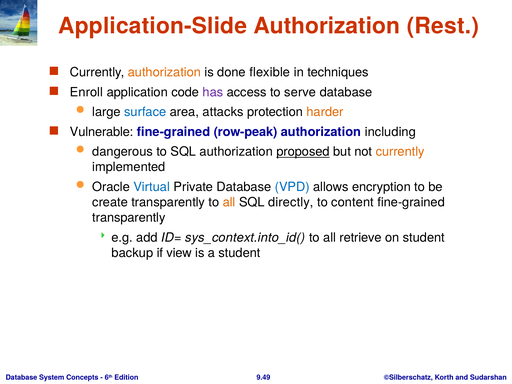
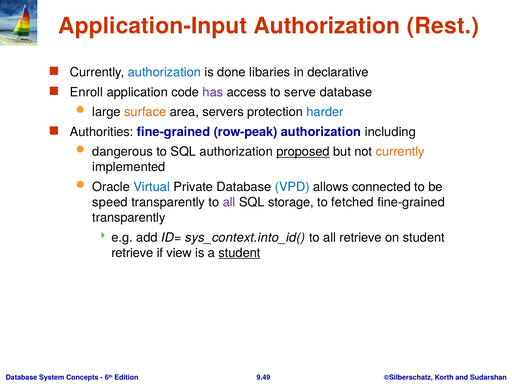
Application-Slide: Application-Slide -> Application-Input (153, 26)
authorization colour: orange -> blue (164, 72)
flexible: flexible -> libaries (270, 72)
techniques: techniques -> declarative (338, 72)
surface colour: blue -> orange (145, 112)
attacks: attacks -> servers (223, 112)
harder colour: orange -> blue (325, 112)
Vulnerable: Vulnerable -> Authorities (102, 132)
encryption: encryption -> connected (381, 187)
create: create -> speed (110, 202)
all colour: orange -> purple (229, 202)
directly: directly -> storage (291, 202)
content: content -> fetched (353, 202)
backup: backup -> retrieve (132, 253)
student underline: none -> present (240, 253)
